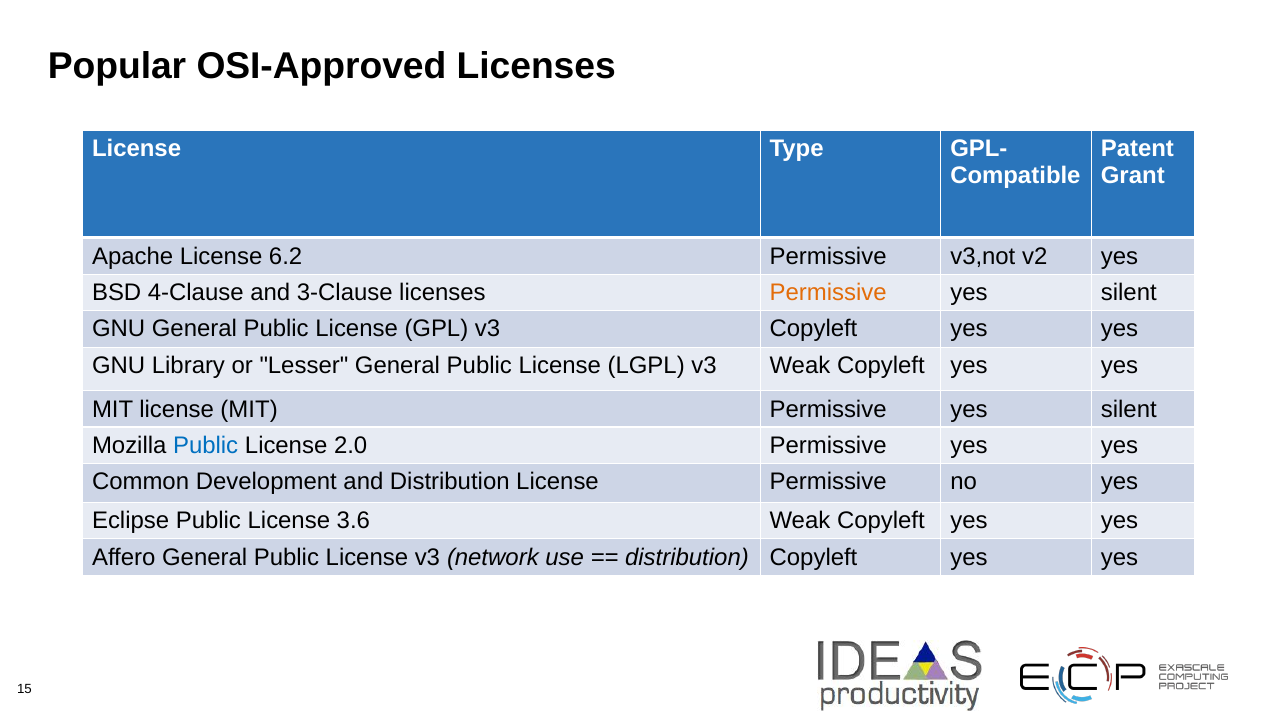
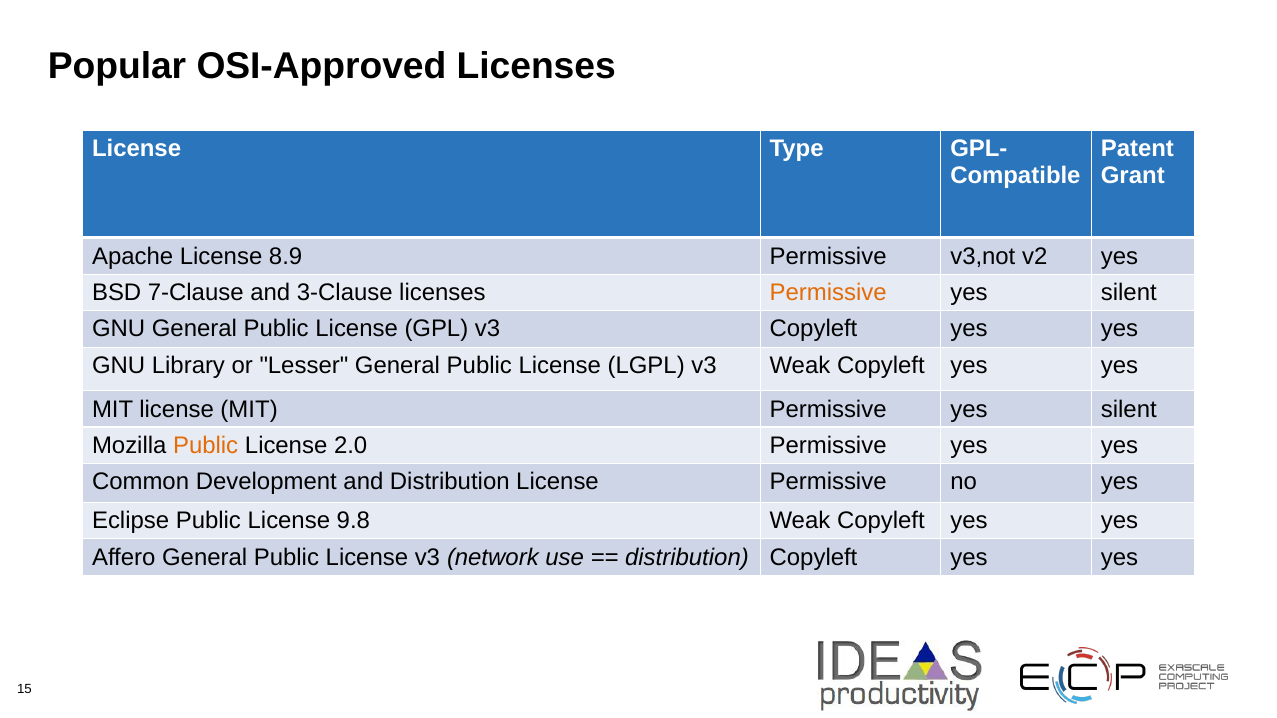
6.2: 6.2 -> 8.9 (286, 256)
4-Clause: 4-Clause -> 7-Clause (196, 293)
Public colour: blue -> orange (206, 446)
3.6: 3.6 -> 9.8 (353, 521)
